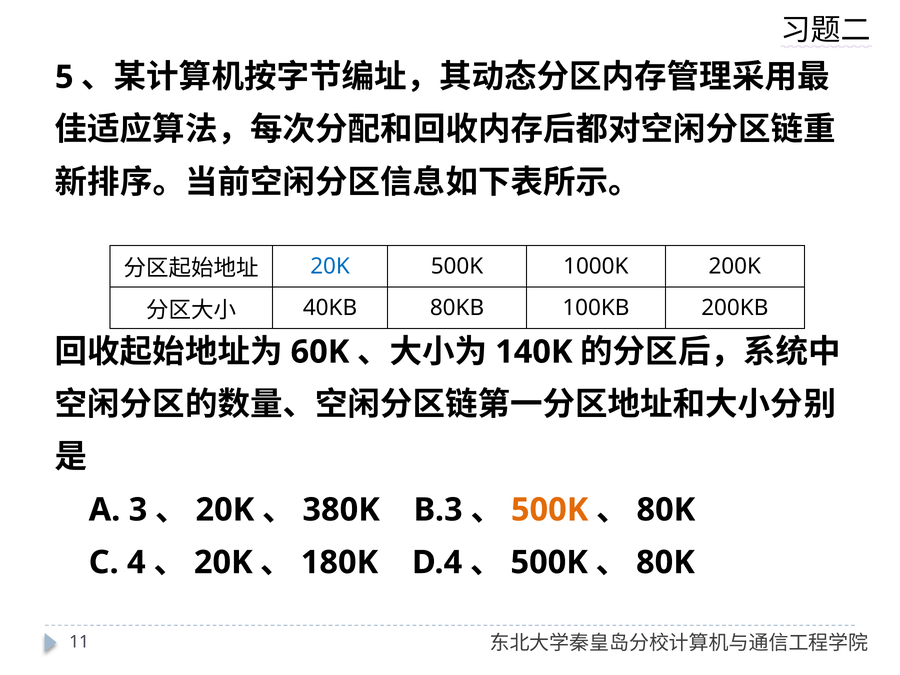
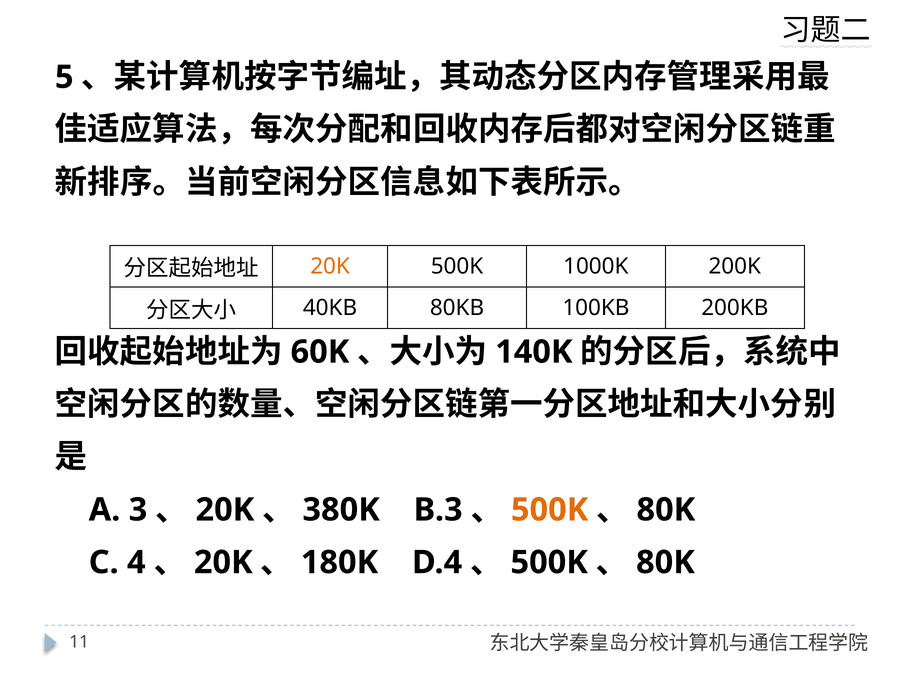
20K colour: blue -> orange (330, 266)
